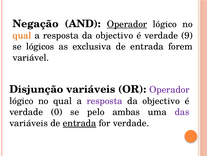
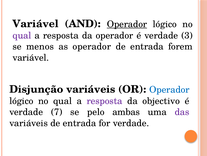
Negação: Negação -> Variável (36, 24)
qual colour: orange -> purple (22, 35)
objectivo: objectivo -> operador (114, 35)
9: 9 -> 3 (187, 35)
lógicos: lógicos -> menos (40, 46)
as exclusiva: exclusiva -> operador (92, 46)
Operador colour: purple -> blue (169, 89)
0: 0 -> 7 (57, 112)
entrada underline: present -> none (79, 123)
